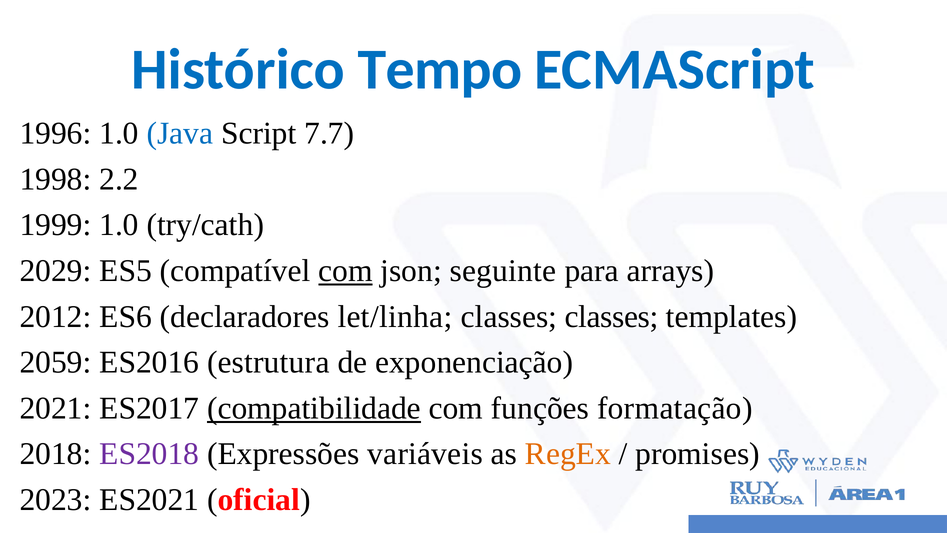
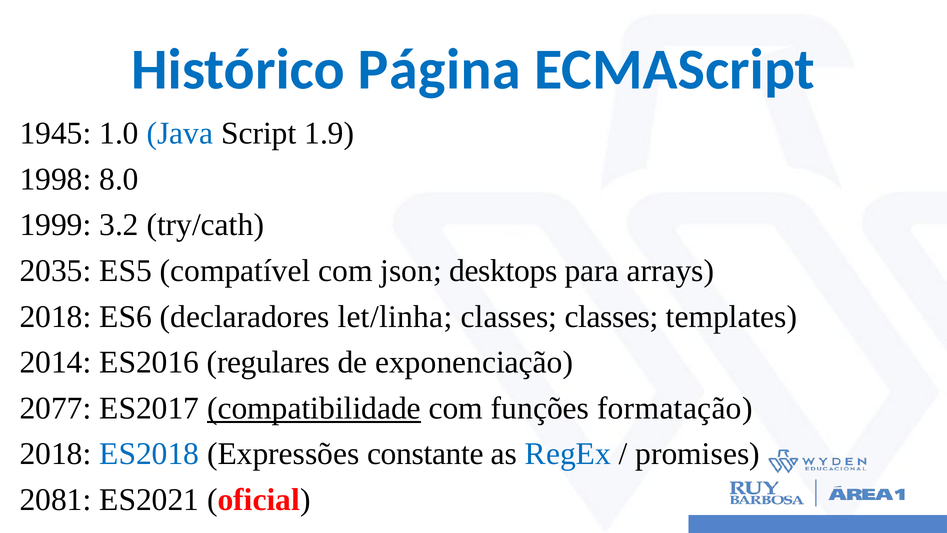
Tempo: Tempo -> Página (439, 70)
1996: 1996 -> 1945 (55, 133)
7.7: 7.7 -> 1.9 (329, 133)
2.2: 2.2 -> 8.0 (119, 179)
1999 1.0: 1.0 -> 3.2 (119, 225)
2029: 2029 -> 2035 (55, 271)
com underline: present -> none (345, 271)
seguinte: seguinte -> desktops (503, 271)
2012: 2012 -> 2018 (55, 316)
2059: 2059 -> 2014 (55, 362)
estrutura: estrutura -> regulares (269, 362)
2021: 2021 -> 2077 (55, 408)
ES2018 colour: purple -> blue (149, 454)
variáveis: variáveis -> constante (425, 454)
RegEx colour: orange -> blue (568, 454)
2023: 2023 -> 2081 (55, 500)
